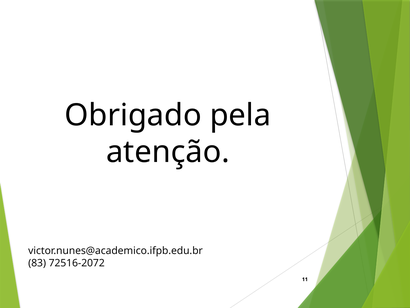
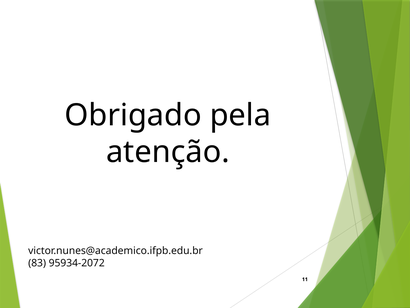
72516-2072: 72516-2072 -> 95934-2072 (77, 263)
